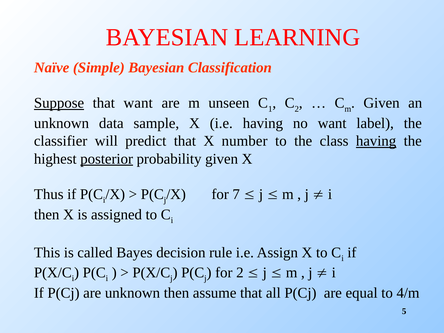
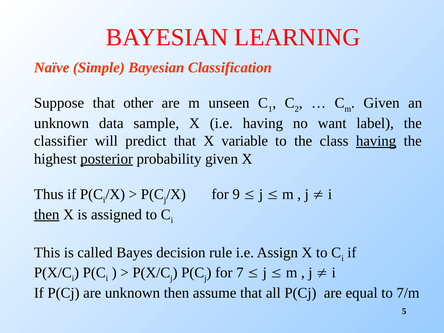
Suppose underline: present -> none (59, 103)
that want: want -> other (138, 103)
number: number -> variable (245, 141)
7: 7 -> 9 (236, 194)
then underline: none -> present (47, 215)
for 2: 2 -> 7 (240, 273)
4/m: 4/m -> 7/m (408, 293)
